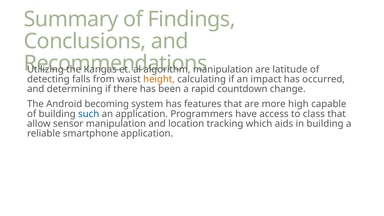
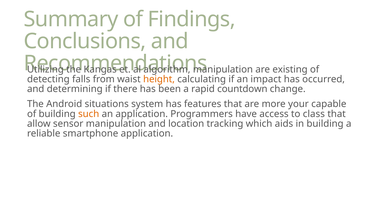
latitude: latitude -> existing (290, 69)
becoming: becoming -> situations (107, 104)
high: high -> your (298, 104)
such colour: blue -> orange (89, 114)
